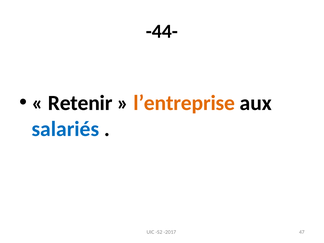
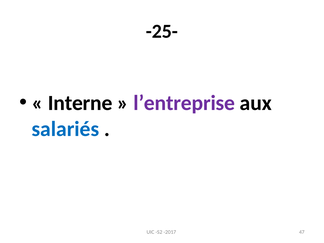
-44-: -44- -> -25- (162, 31)
Retenir: Retenir -> Interne (80, 103)
l’entreprise colour: orange -> purple (184, 103)
